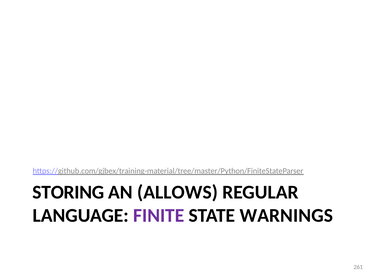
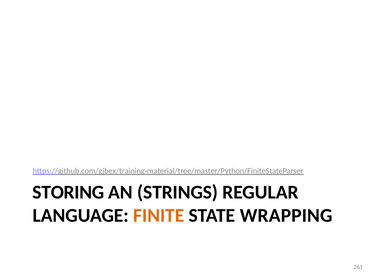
ALLOWS: ALLOWS -> STRINGS (178, 192)
FINITE colour: purple -> orange (159, 216)
WARNINGS: WARNINGS -> WRAPPING (286, 216)
